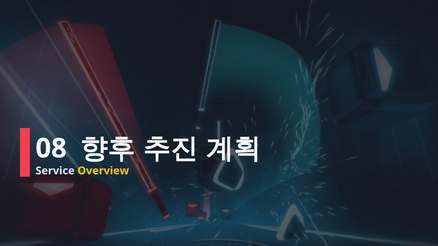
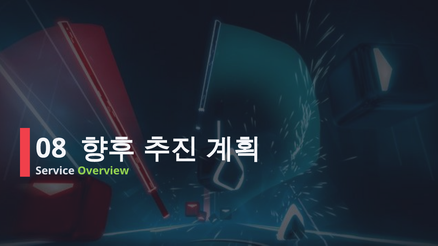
Overview colour: yellow -> light green (103, 171)
